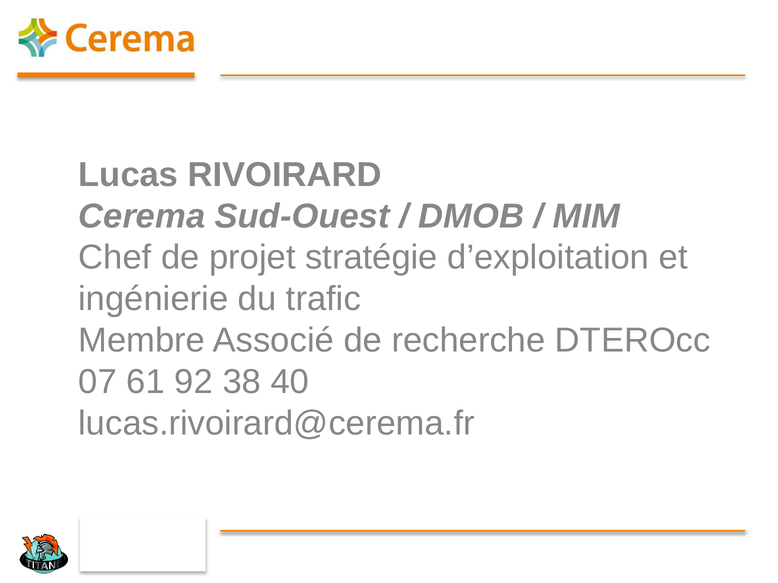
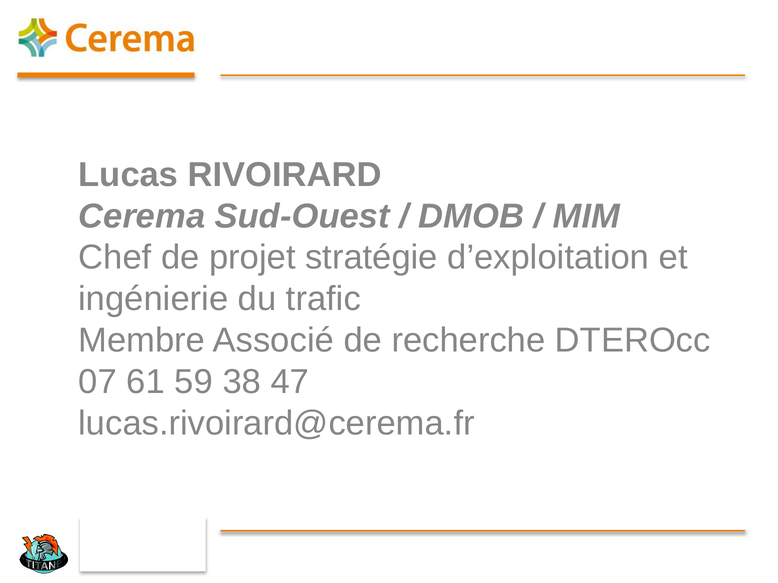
92: 92 -> 59 (194, 382)
40: 40 -> 47 (290, 382)
